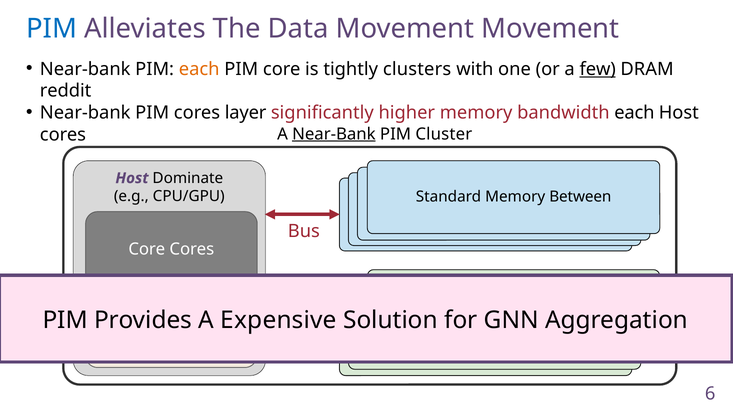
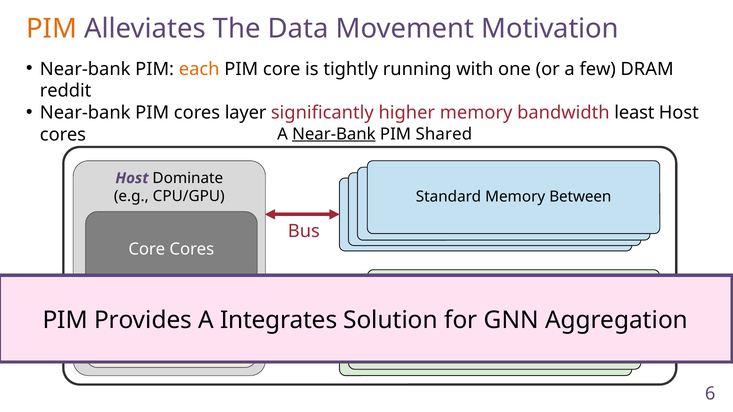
PIM colour: blue -> orange (52, 29)
Movement Movement: Movement -> Motivation (550, 29)
clusters: clusters -> running (417, 69)
few underline: present -> none (598, 69)
bandwidth each: each -> least (634, 113)
PIM Cluster: Cluster -> Shared (444, 134)
Expensive: Expensive -> Integrates (279, 321)
